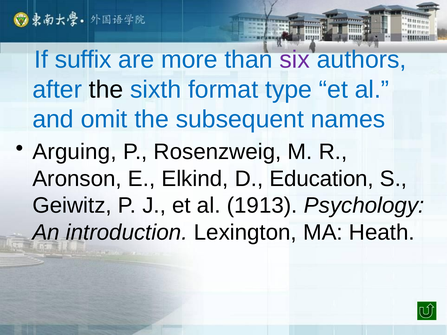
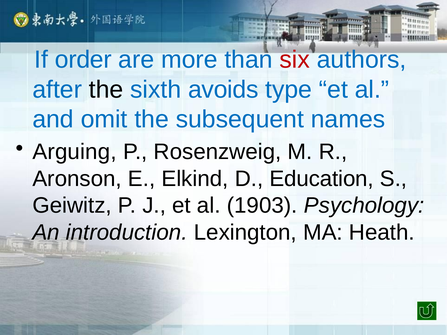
suffix: suffix -> order (83, 60)
six colour: purple -> red (295, 60)
format: format -> avoids (223, 90)
1913: 1913 -> 1903 (262, 206)
